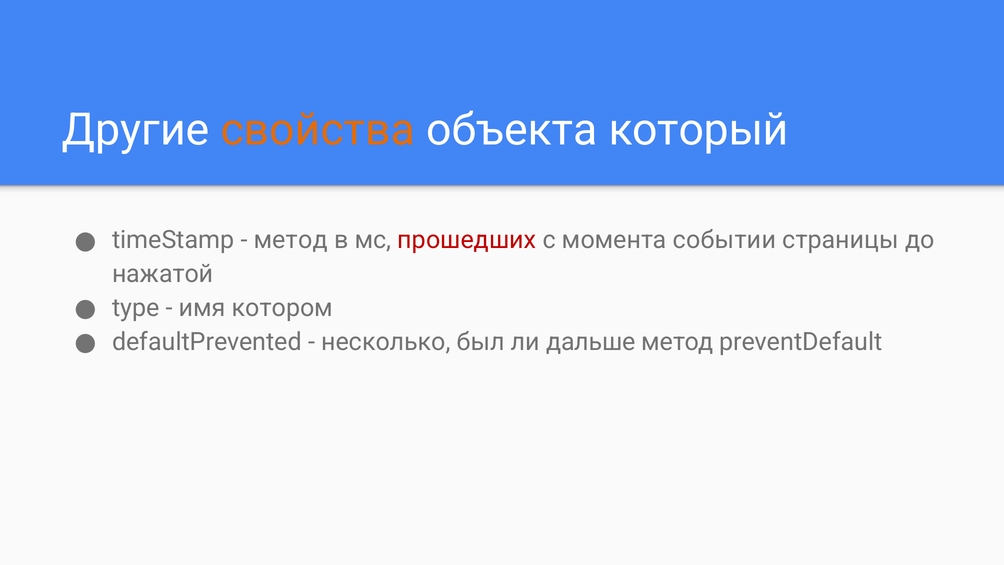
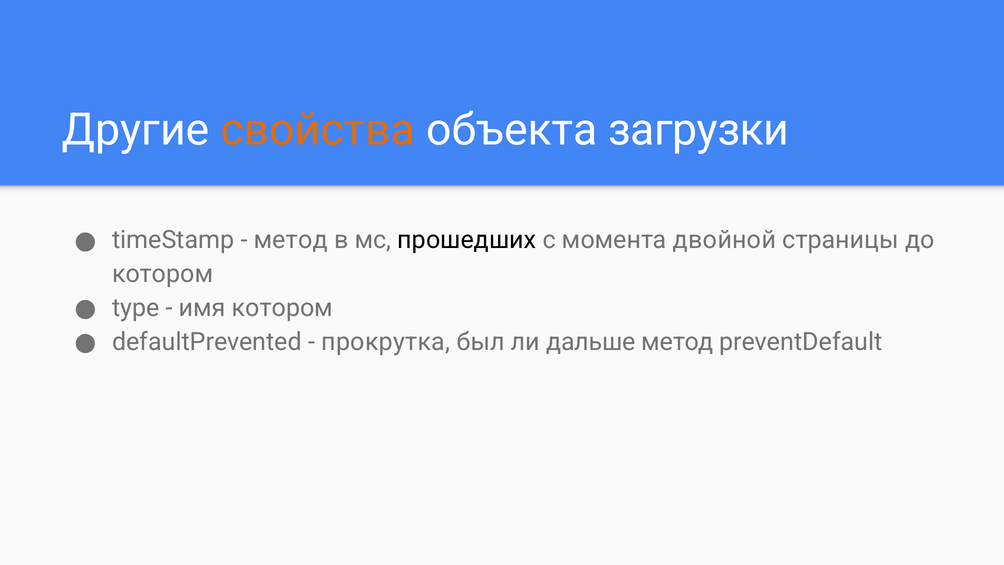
который: который -> загрузки (699, 130)
прошедших colour: red -> black (467, 240)
событии: событии -> двойной (724, 240)
нажатой: нажатой -> котором (163, 274)
несколько: несколько -> прокрутка (386, 342)
